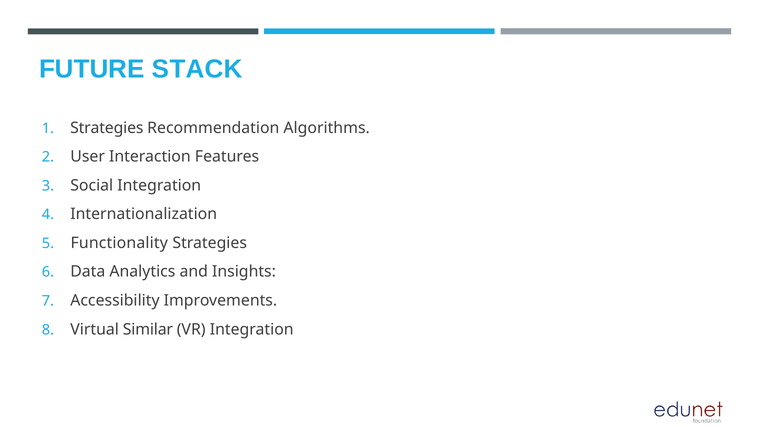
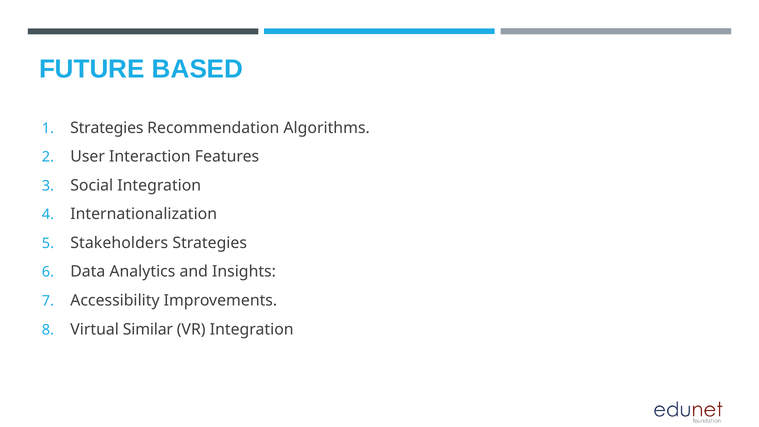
STACK: STACK -> BASED (198, 69)
Functionality: Functionality -> Stakeholders (119, 243)
